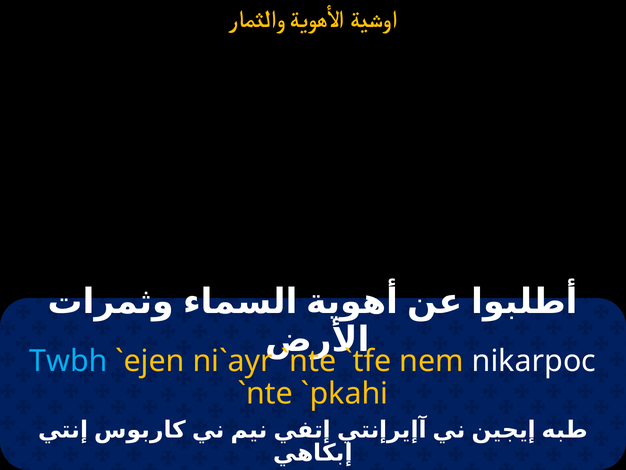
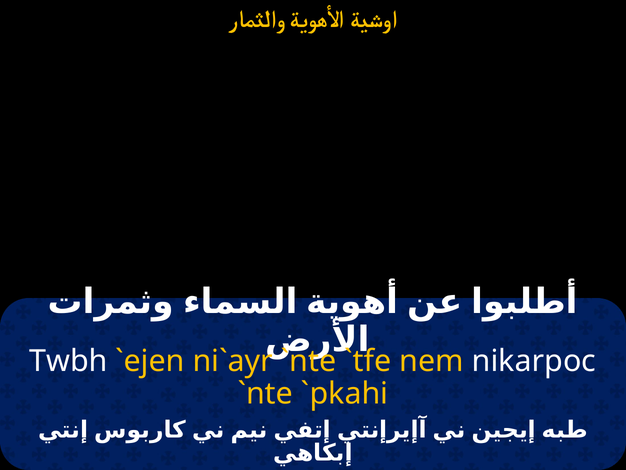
Twbh colour: light blue -> white (68, 361)
